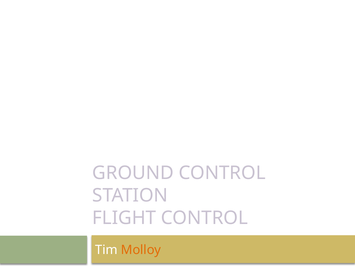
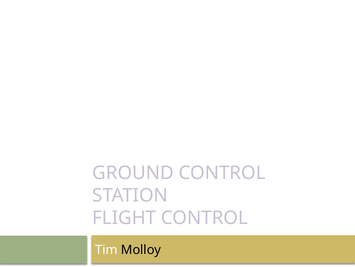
Molloy colour: orange -> black (141, 249)
